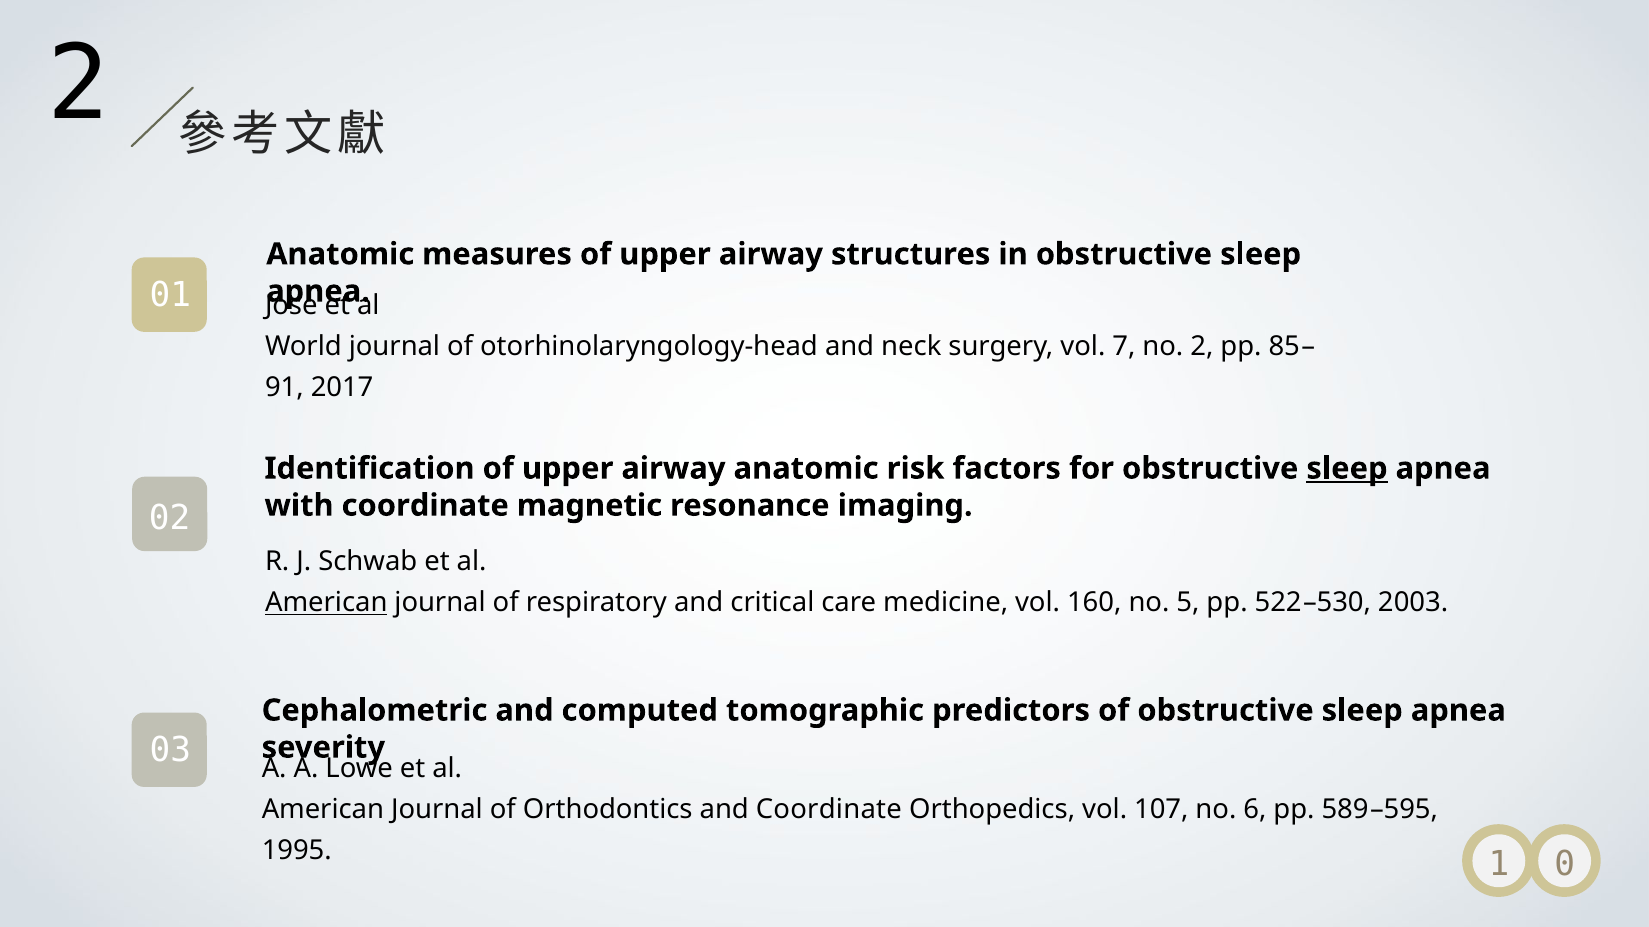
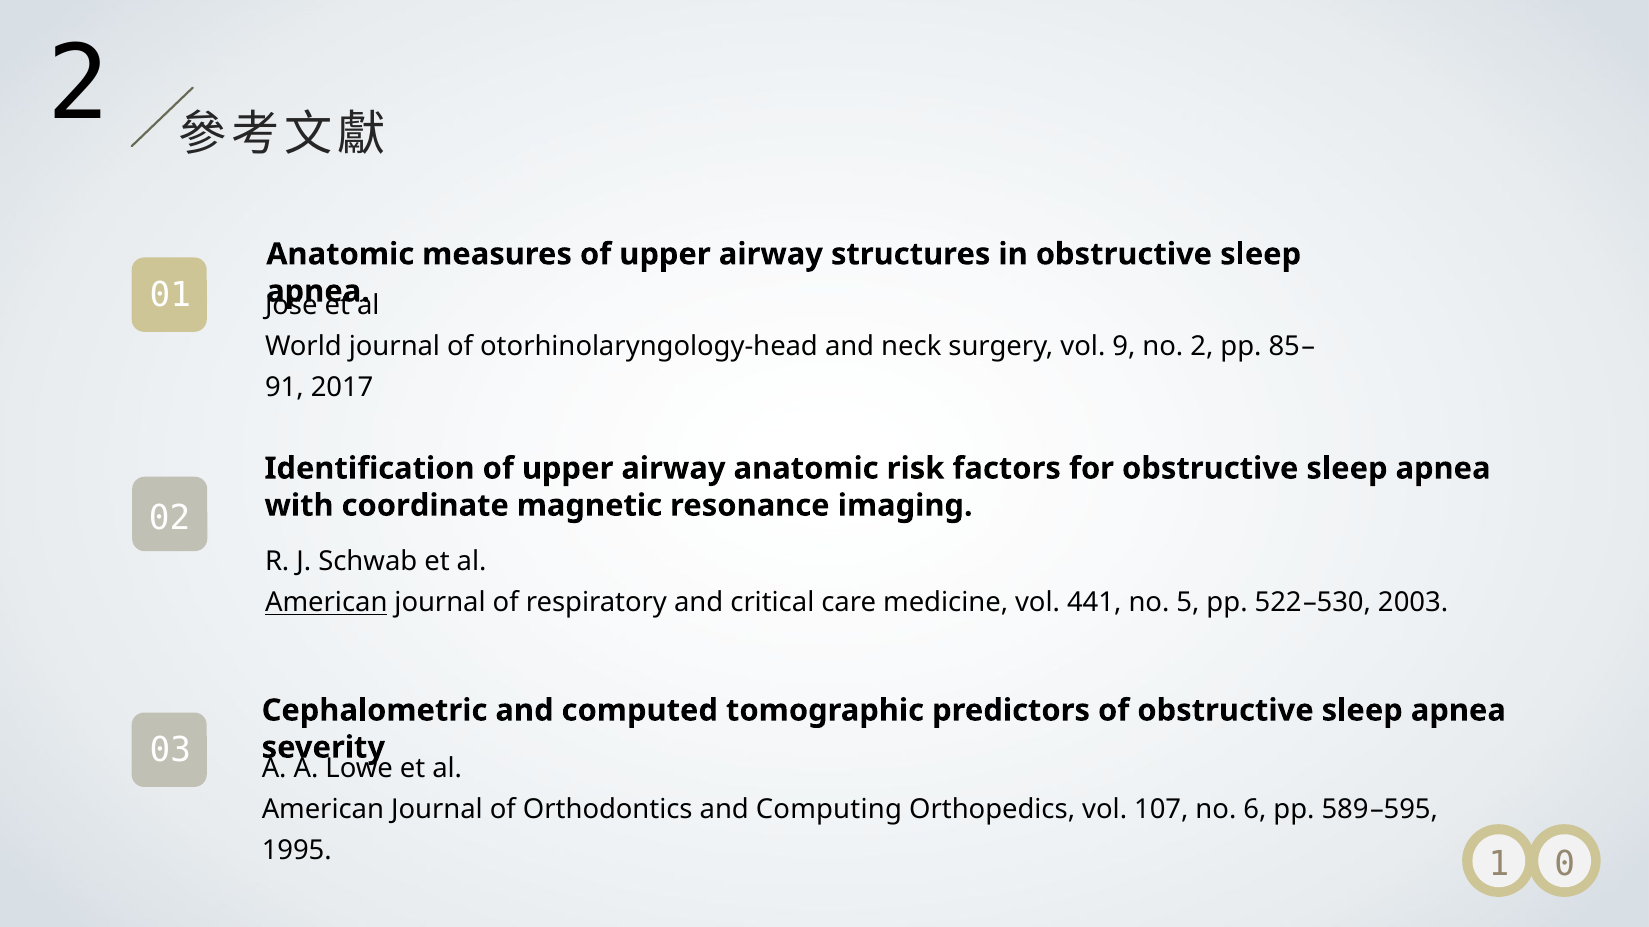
7: 7 -> 9 (1124, 347)
sleep underline: present -> none (1347, 469)
160: 160 -> 441 (1094, 603)
and Coordinate: Coordinate -> Computing (829, 810)
